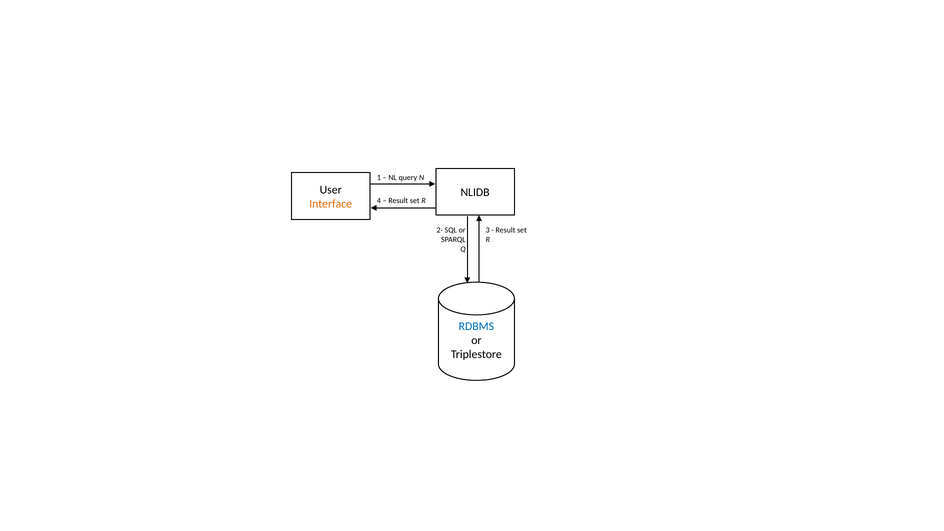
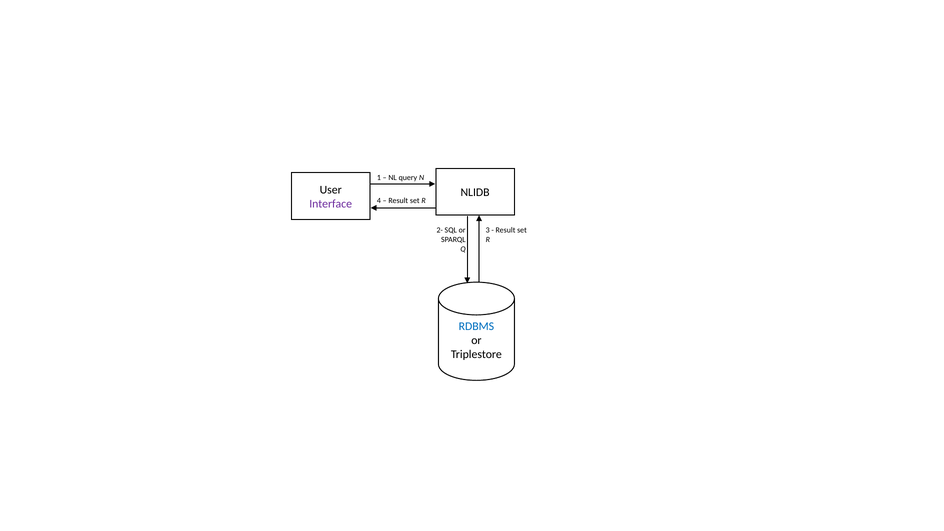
Interface colour: orange -> purple (331, 204)
